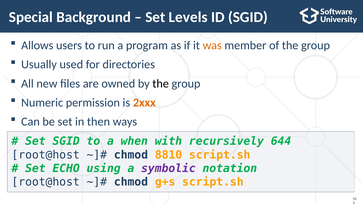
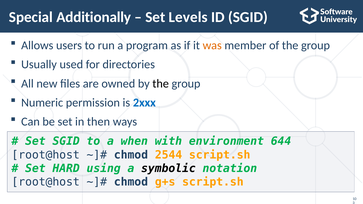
Background: Background -> Additionally (94, 17)
2xxx colour: orange -> blue (144, 103)
recursively: recursively -> environment (226, 141)
8810: 8810 -> 2544 (169, 155)
ECHO: ECHO -> HARD (66, 169)
symbolic colour: purple -> black (168, 169)
